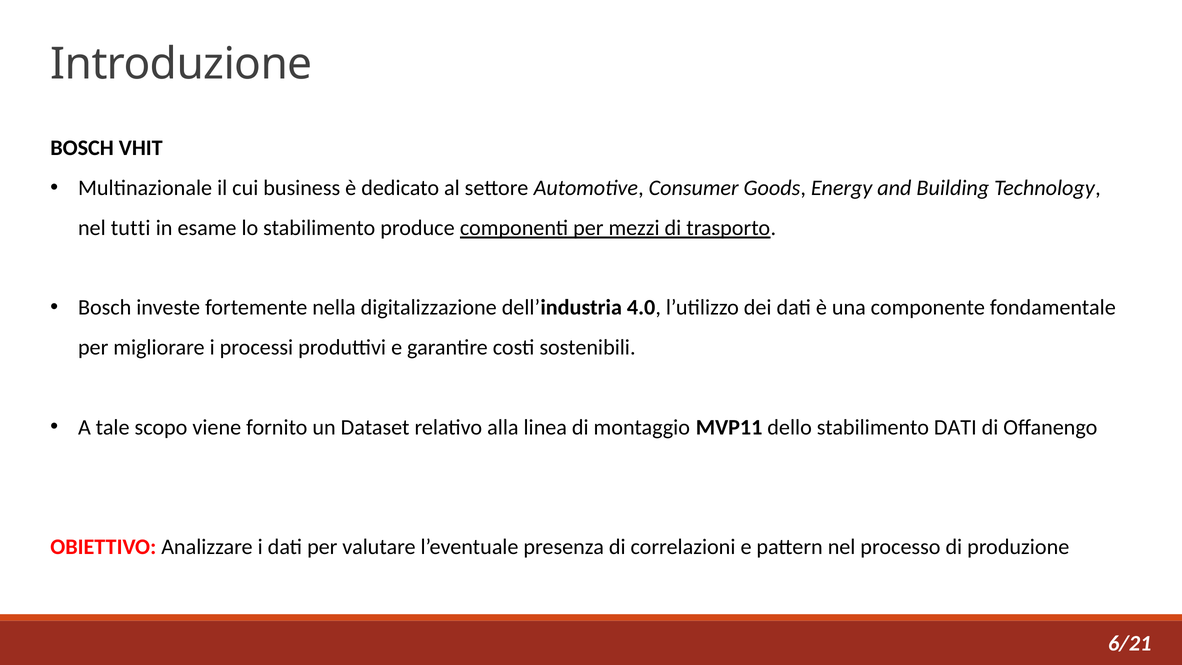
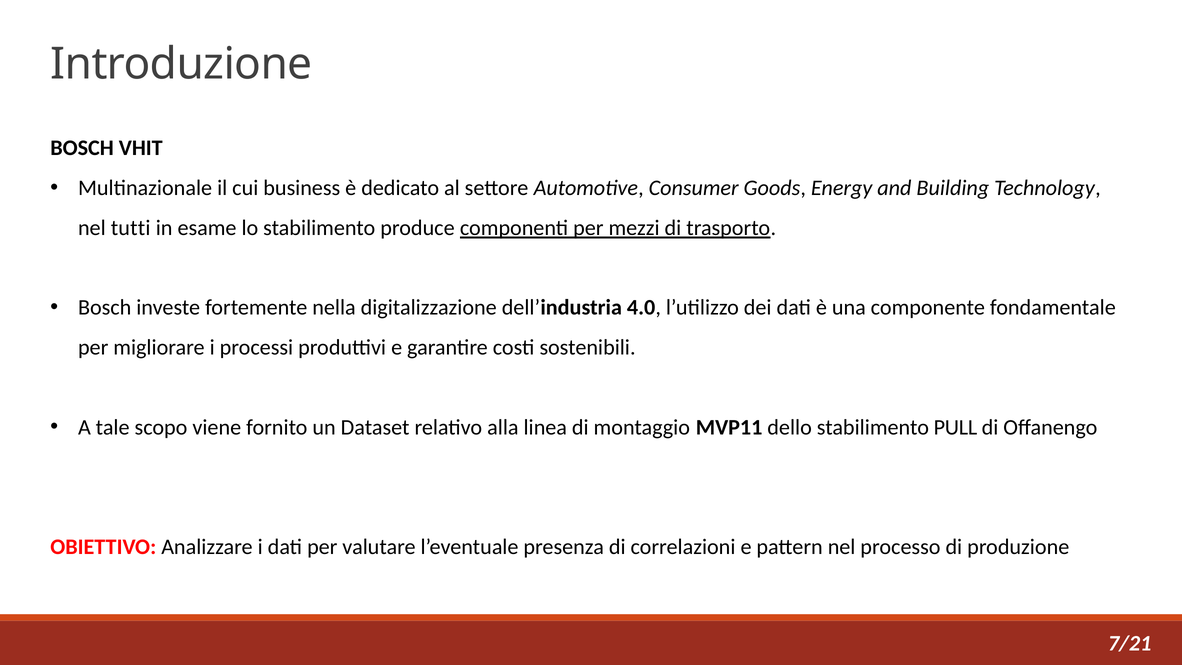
stabilimento DATI: DATI -> PULL (955, 427)
6/21: 6/21 -> 7/21 (1130, 643)
